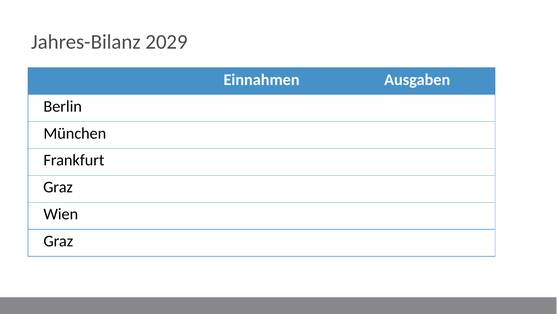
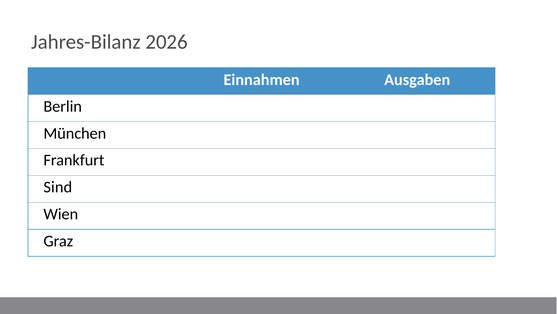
2029: 2029 -> 2026 (167, 42)
Graz: Graz -> Sind (58, 187)
